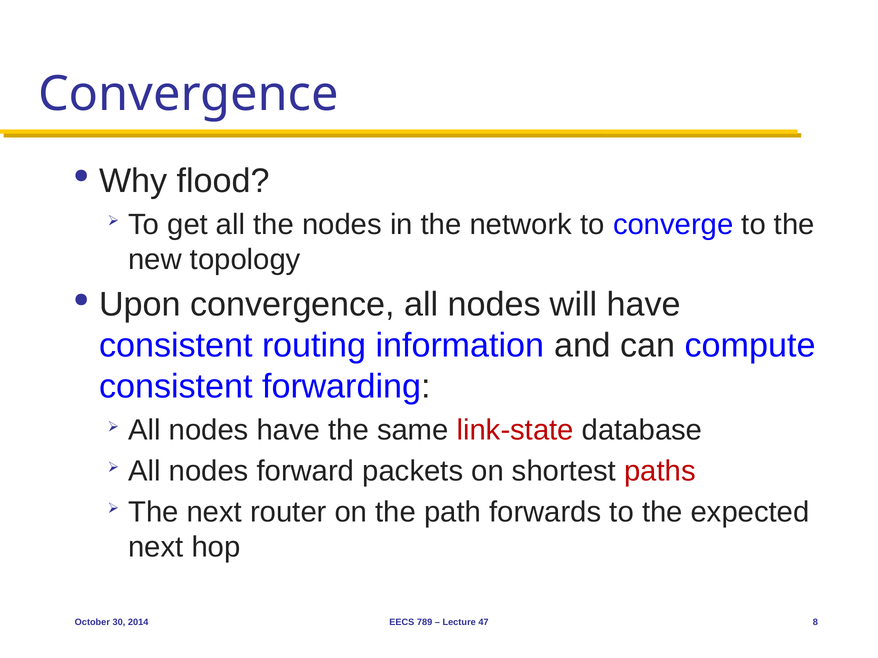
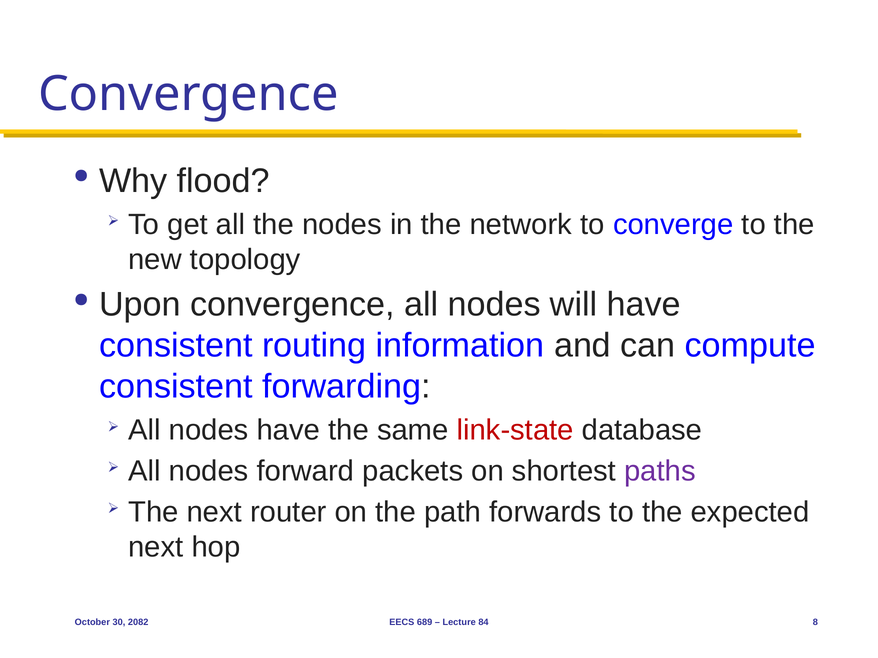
paths colour: red -> purple (660, 471)
2014: 2014 -> 2082 (138, 623)
789: 789 -> 689 (425, 623)
47: 47 -> 84 (483, 623)
